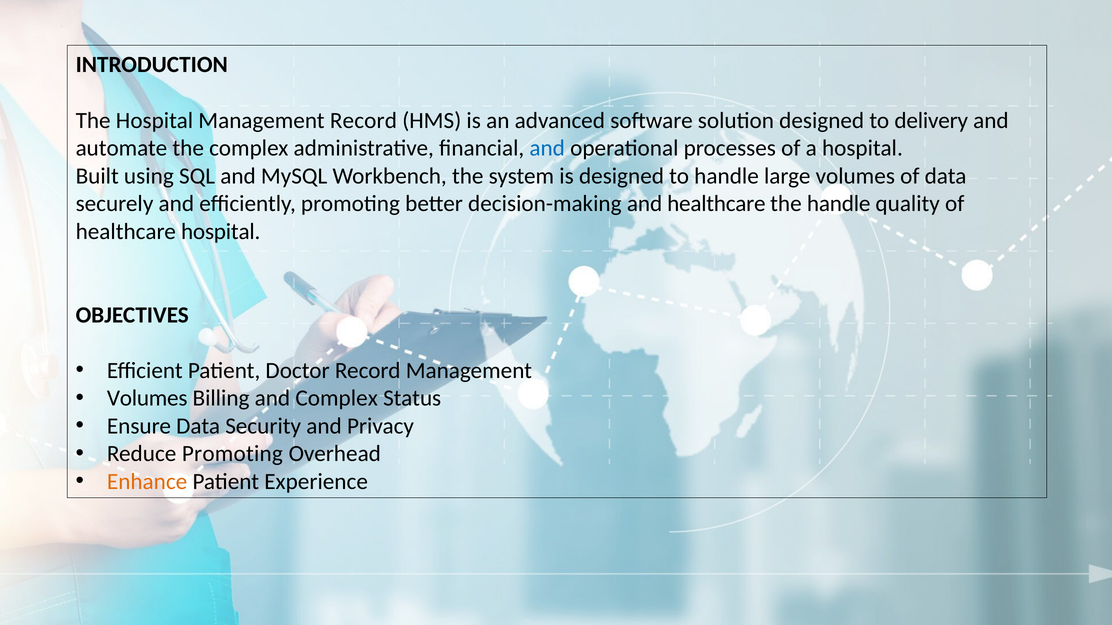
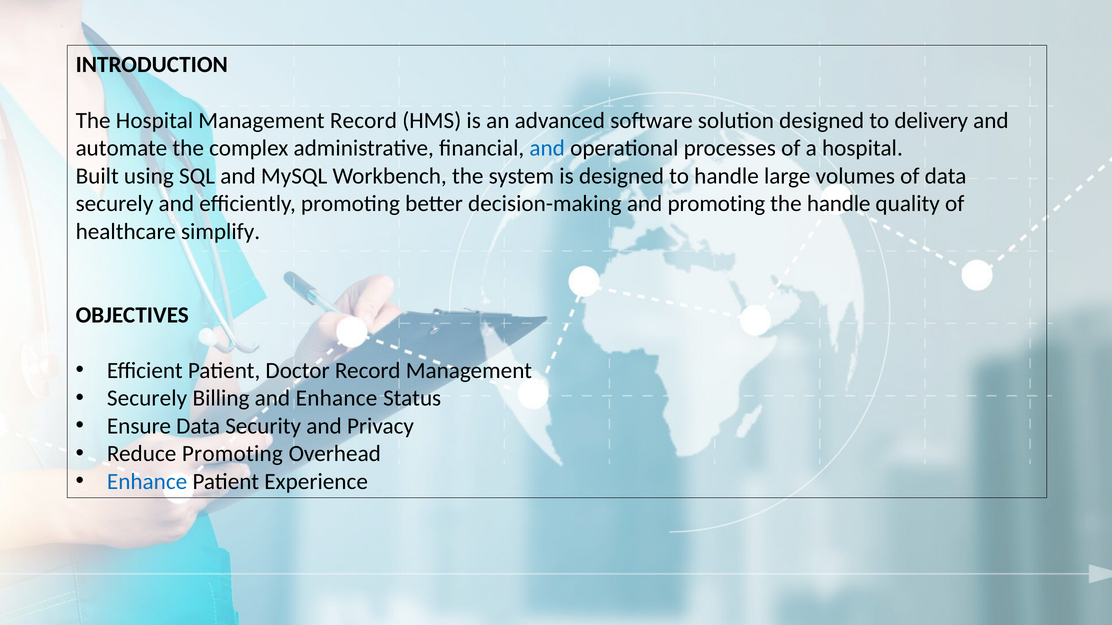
and healthcare: healthcare -> promoting (716, 204)
healthcare hospital: hospital -> simplify (221, 232)
Volumes: Volumes -> Securely (147, 399)
and Complex: Complex -> Enhance (337, 399)
Enhance colour: orange -> blue (147, 482)
